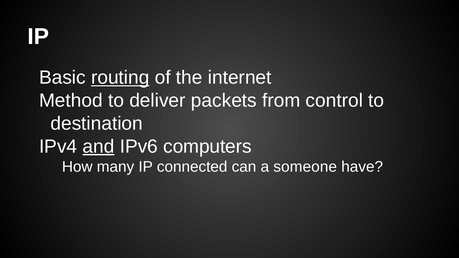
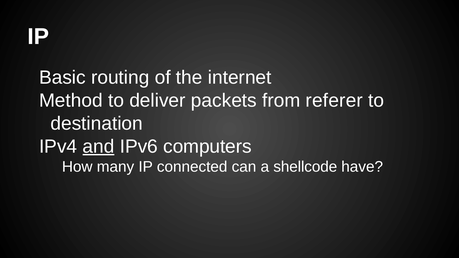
routing underline: present -> none (120, 78)
control: control -> referer (334, 101)
someone: someone -> shellcode (305, 167)
